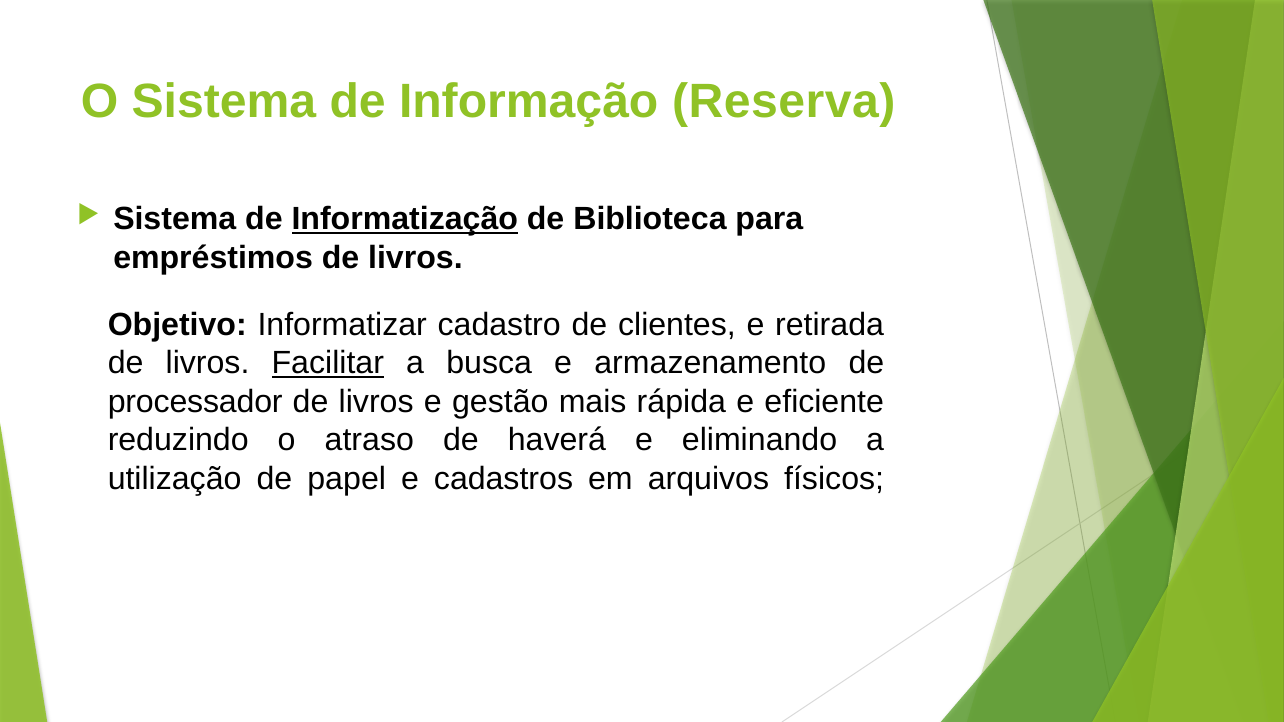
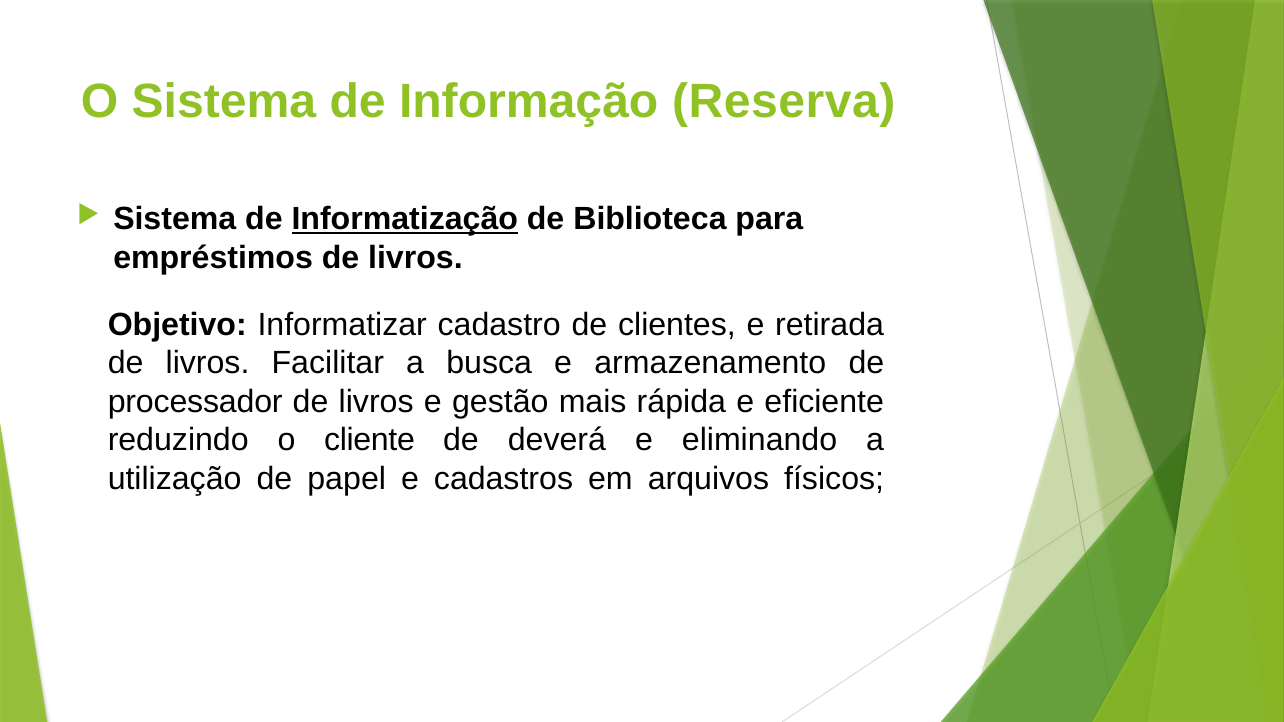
Facilitar underline: present -> none (328, 363)
atraso: atraso -> cliente (369, 440)
haverá: haverá -> deverá (557, 440)
